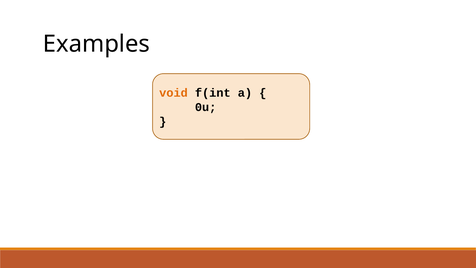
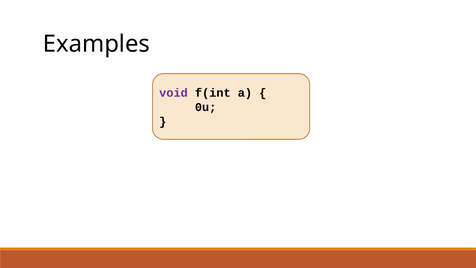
void colour: orange -> purple (174, 93)
